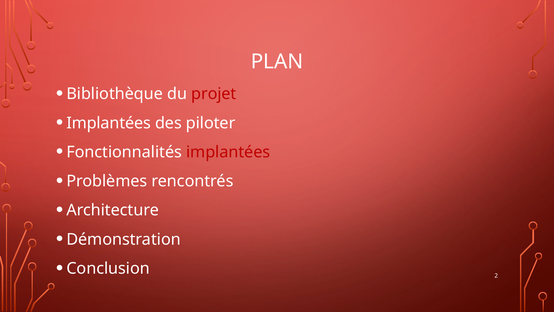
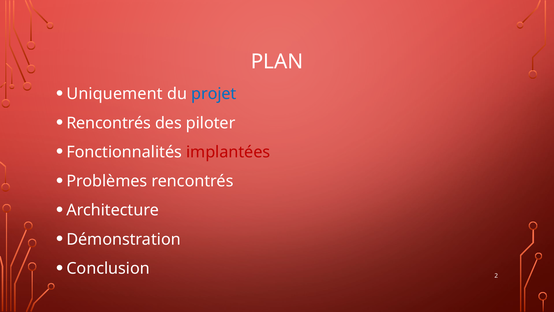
Bibliothèque: Bibliothèque -> Uniquement (115, 94)
projet colour: red -> blue (214, 94)
Implantées: Implantées -> Rencontrés (109, 123)
